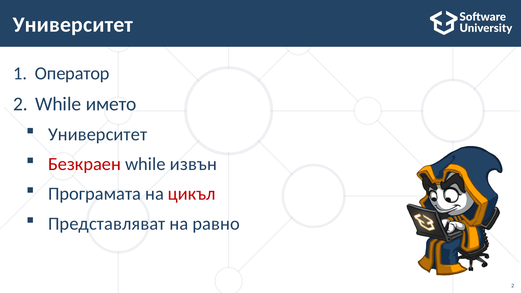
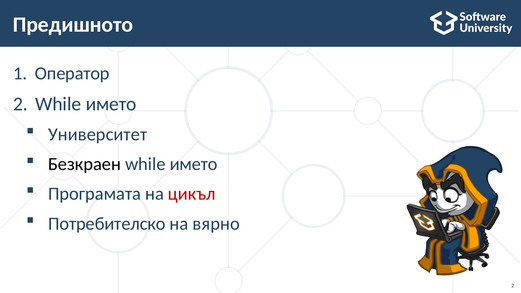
Университет: Университет -> Предишното (73, 25)
Безкраен colour: red -> black (84, 164)
извън: извън -> името (194, 164)
Представляват: Представляват -> Потребителско (107, 224)
равно: равно -> вярно (216, 224)
